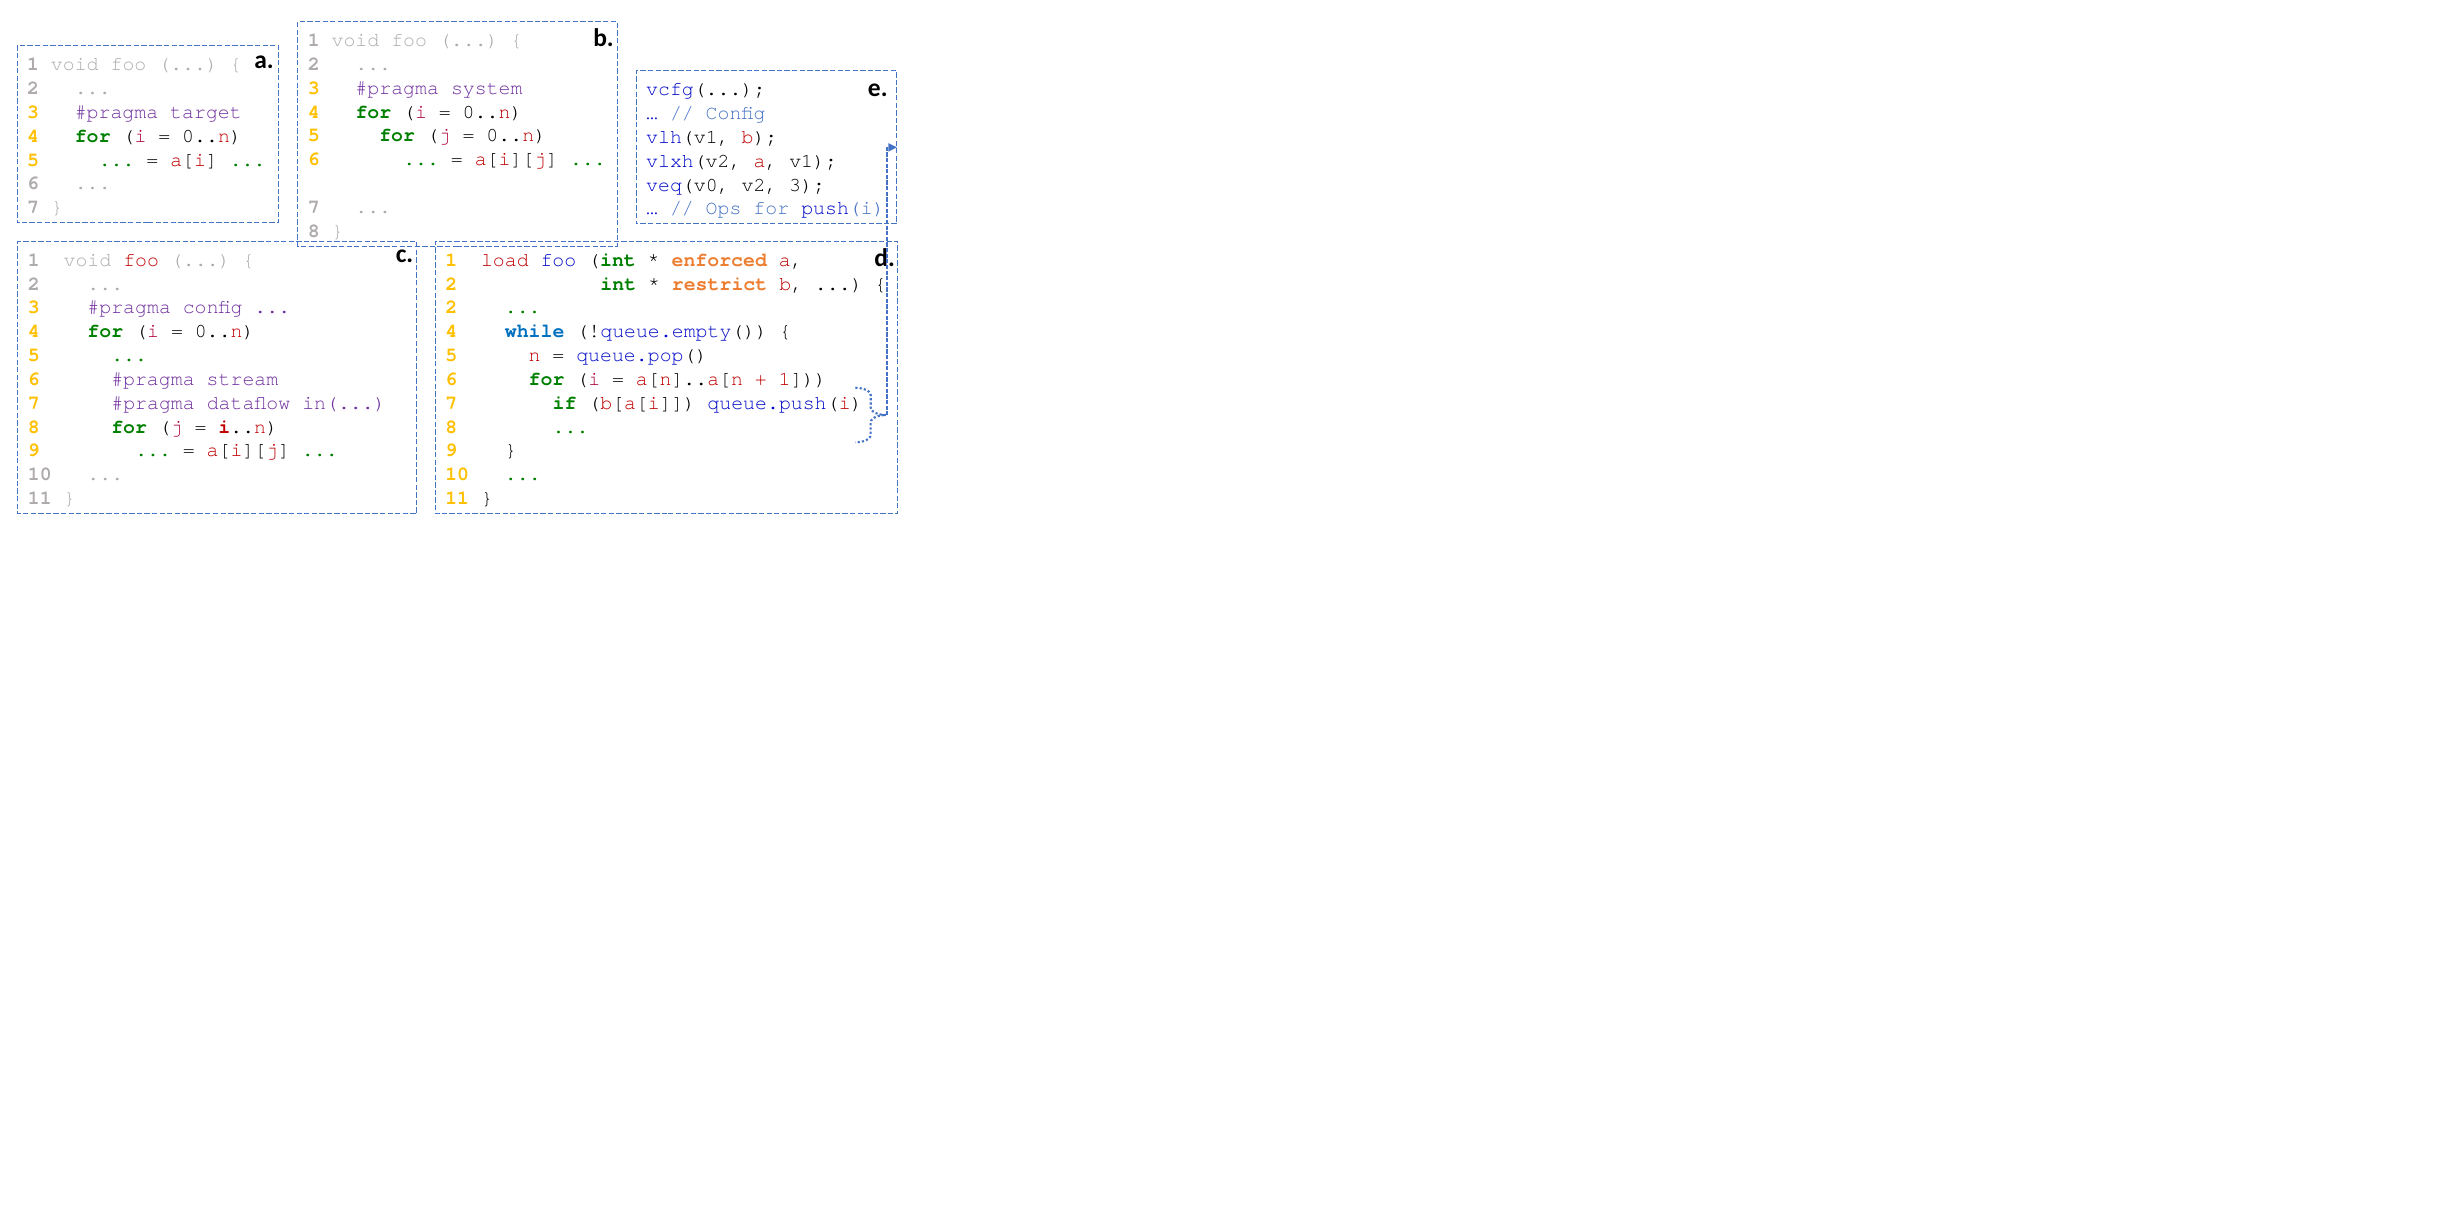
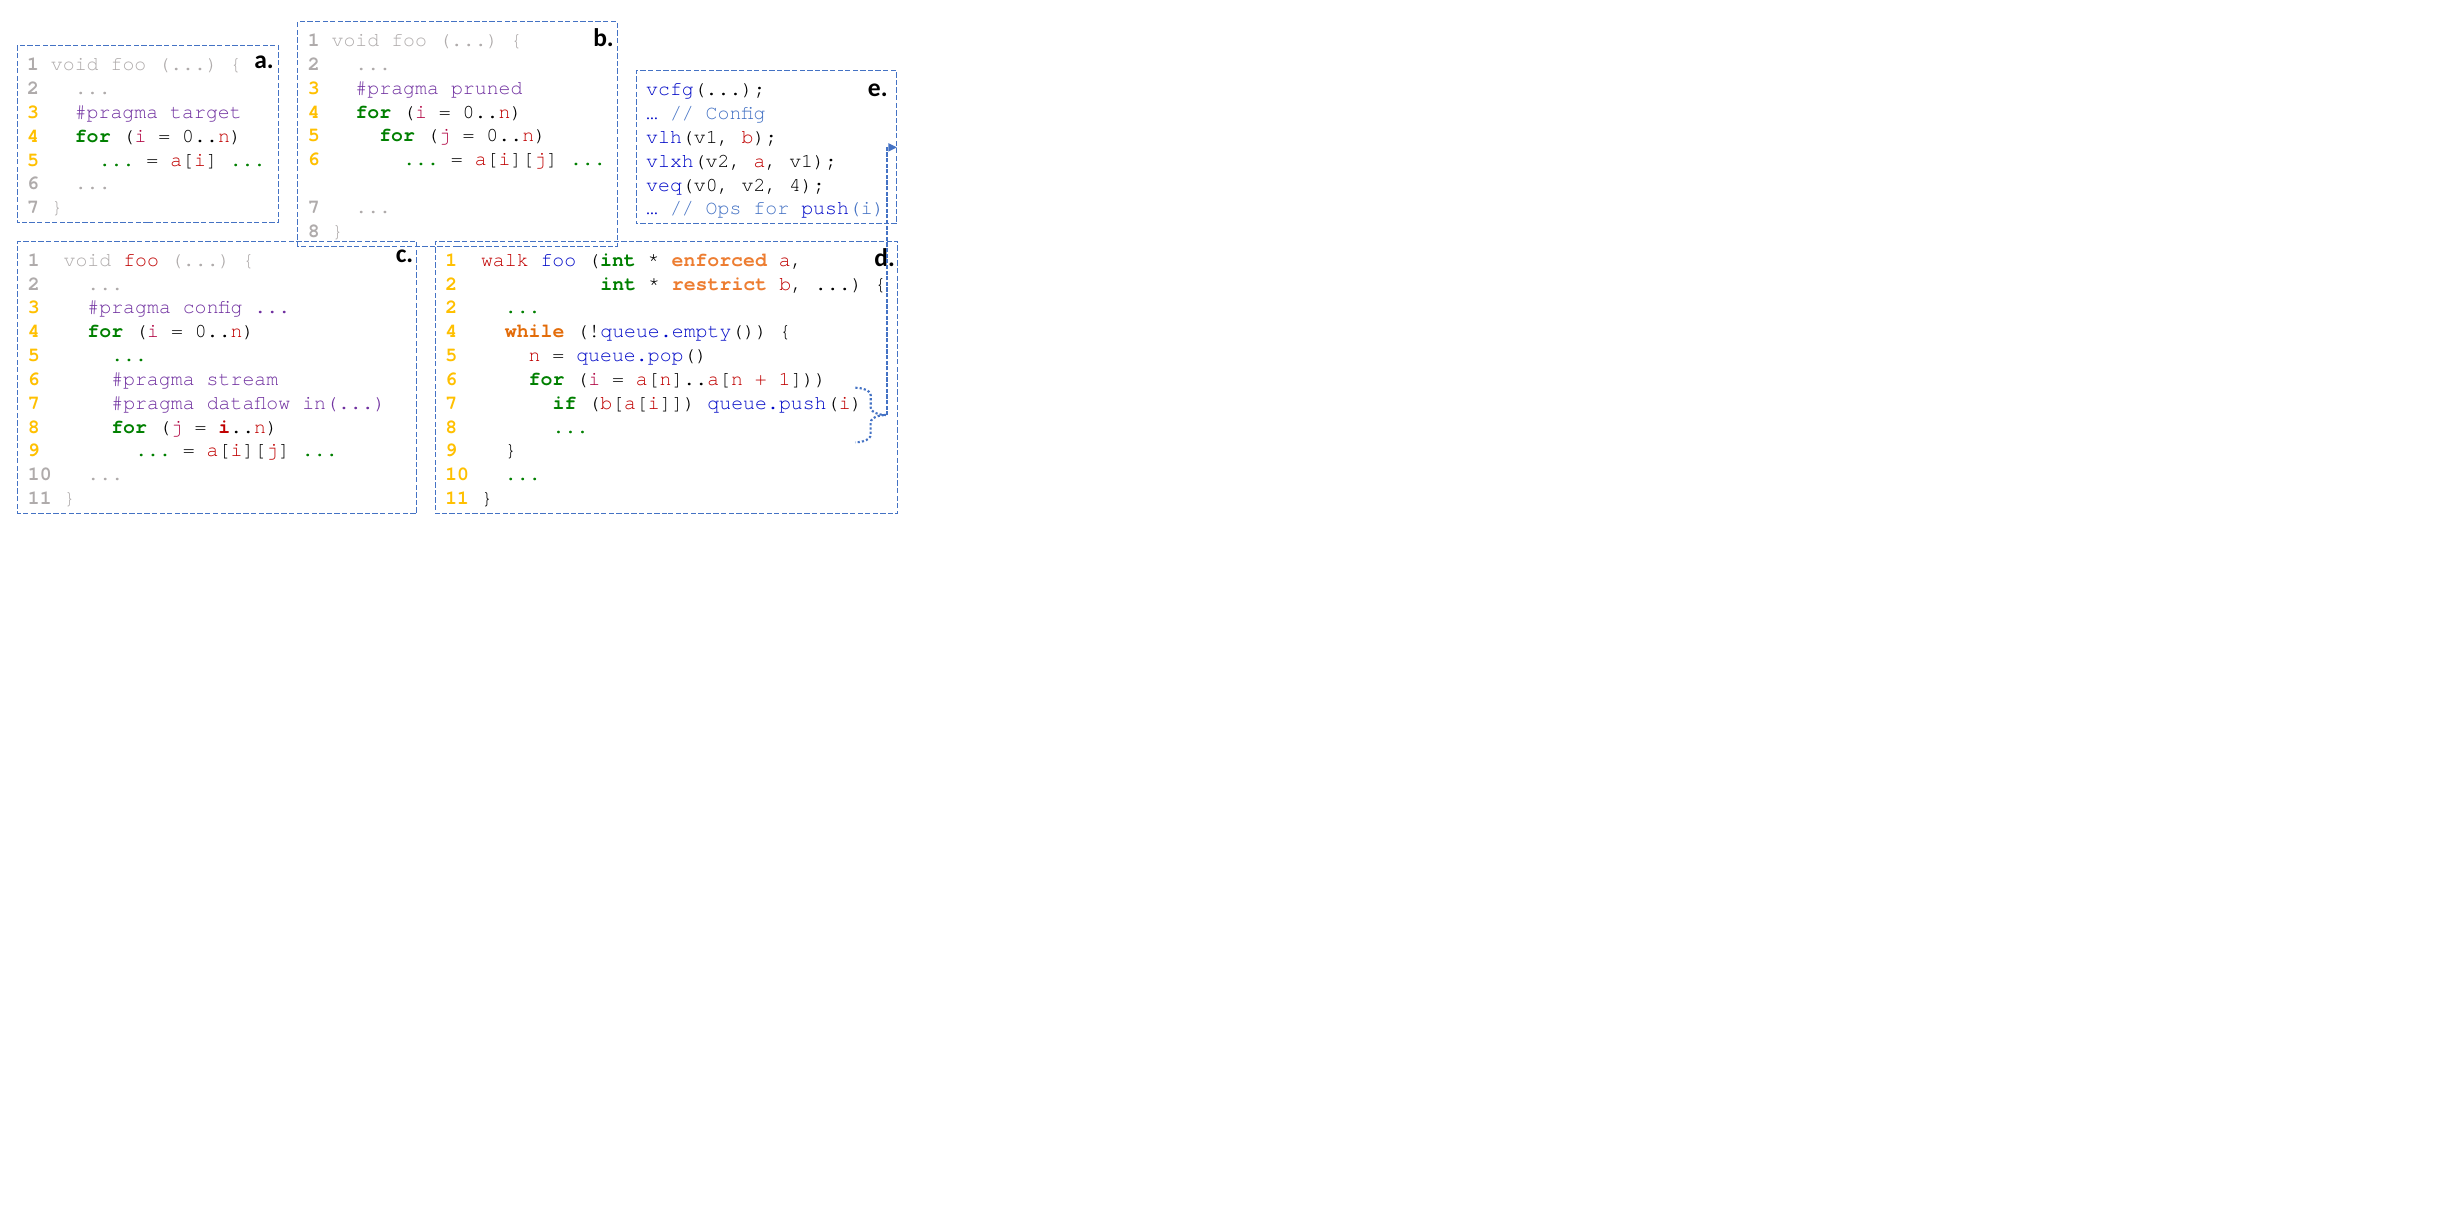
system: system -> pruned (487, 88)
v2 3: 3 -> 4 (807, 185)
load: load -> walk (505, 260)
while colour: blue -> orange (535, 331)
